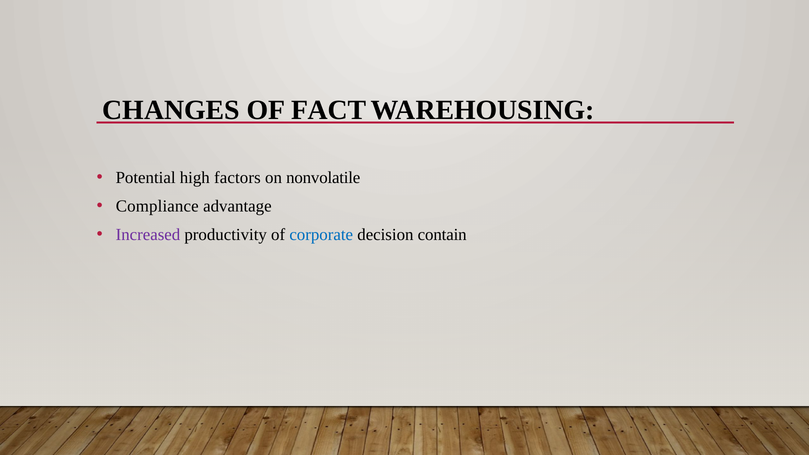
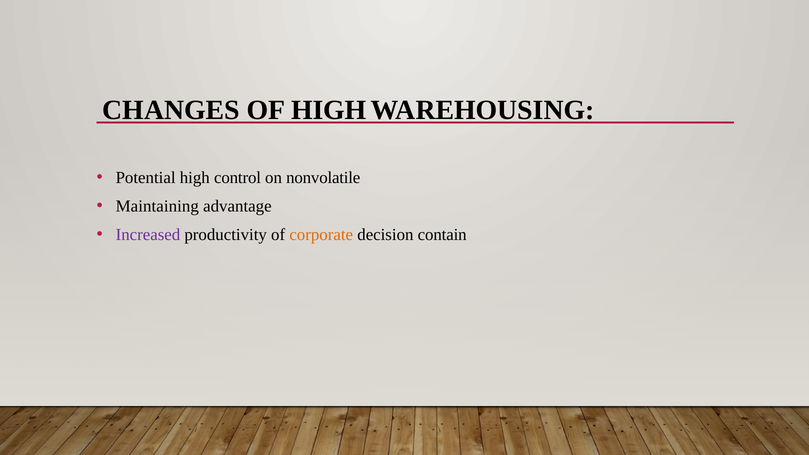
OF FACT: FACT -> HIGH (329, 110)
factors: factors -> control (238, 178)
Compliance: Compliance -> Maintaining (157, 206)
corporate colour: blue -> orange (321, 235)
